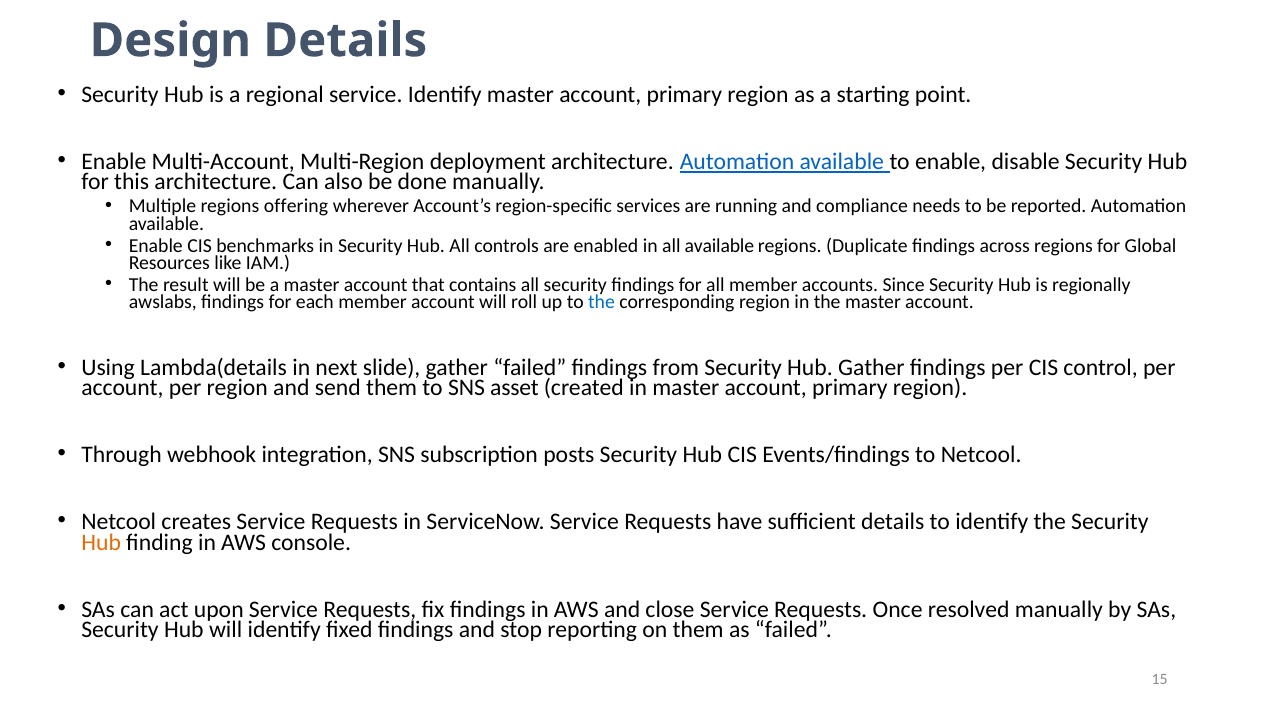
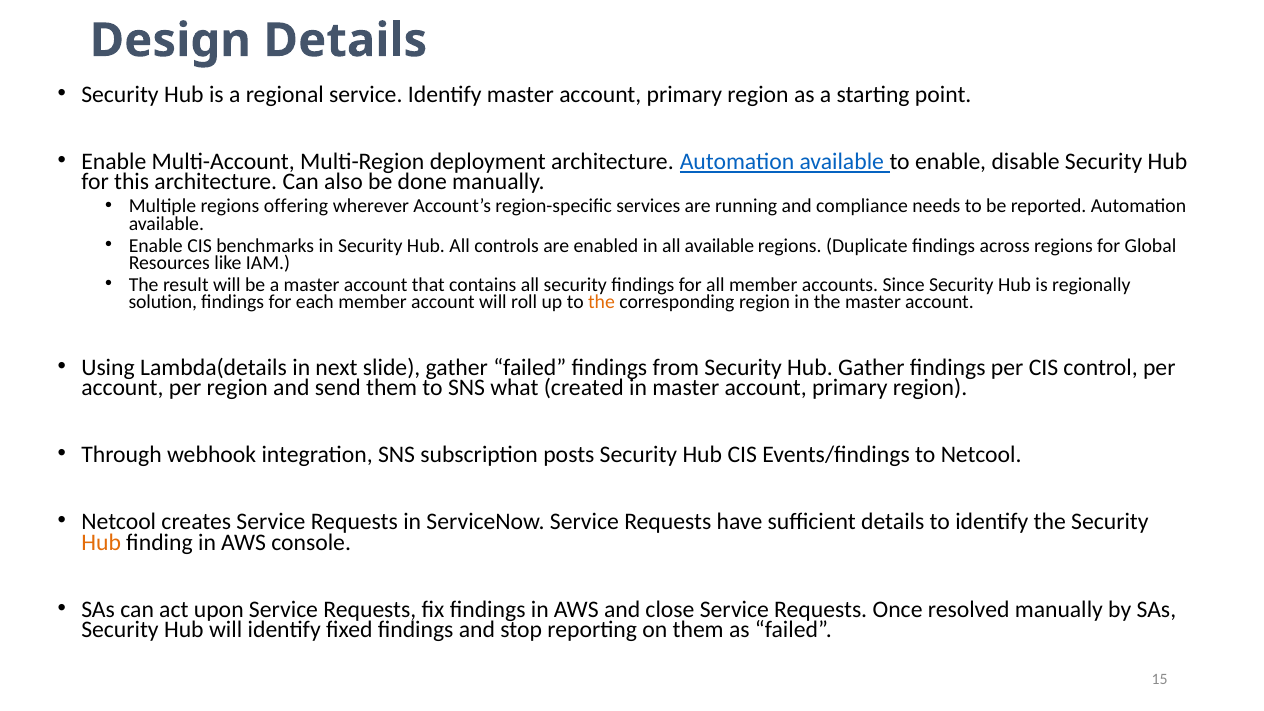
awslabs: awslabs -> solution (163, 302)
the colour: blue -> orange (601, 302)
asset: asset -> what (514, 388)
